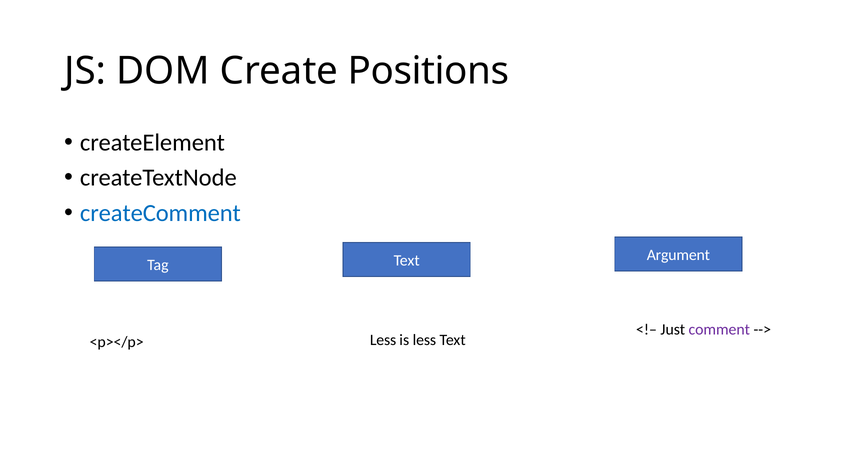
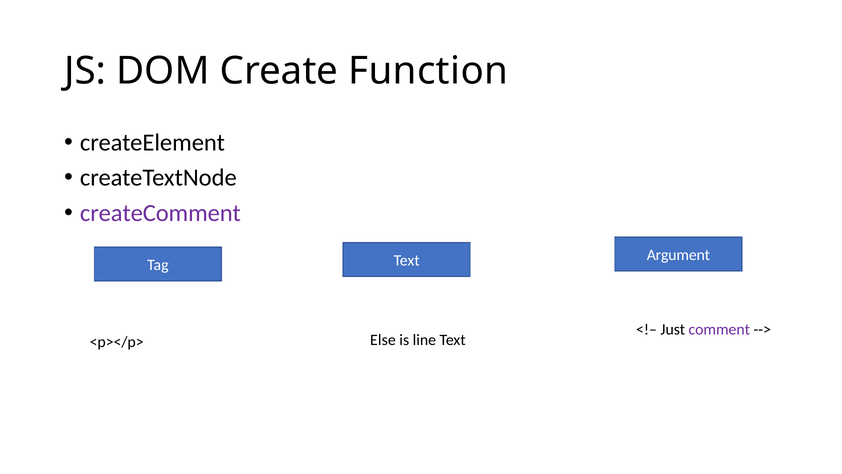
Positions: Positions -> Function (428, 71)
createComment colour: blue -> purple (160, 213)
Less: Less -> Else (383, 340)
is less: less -> line (424, 340)
